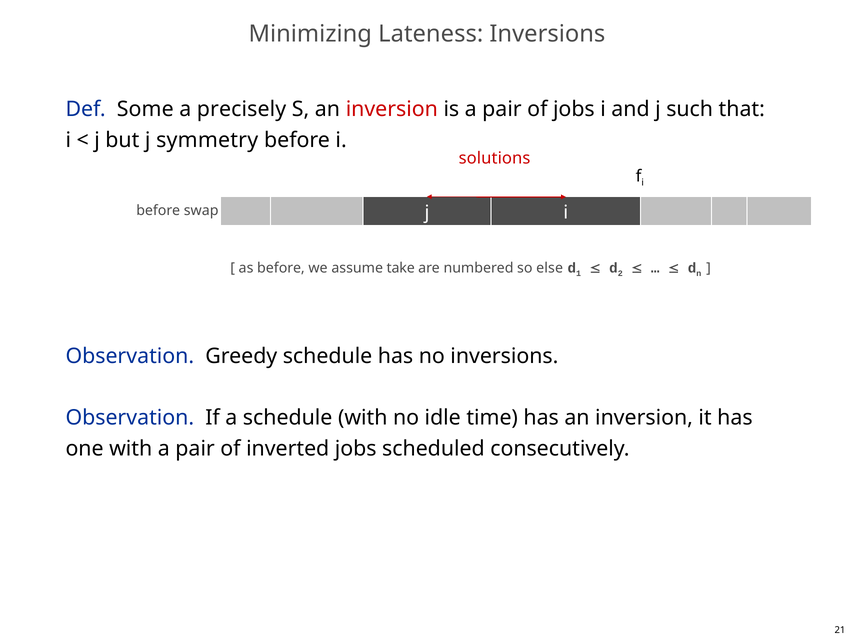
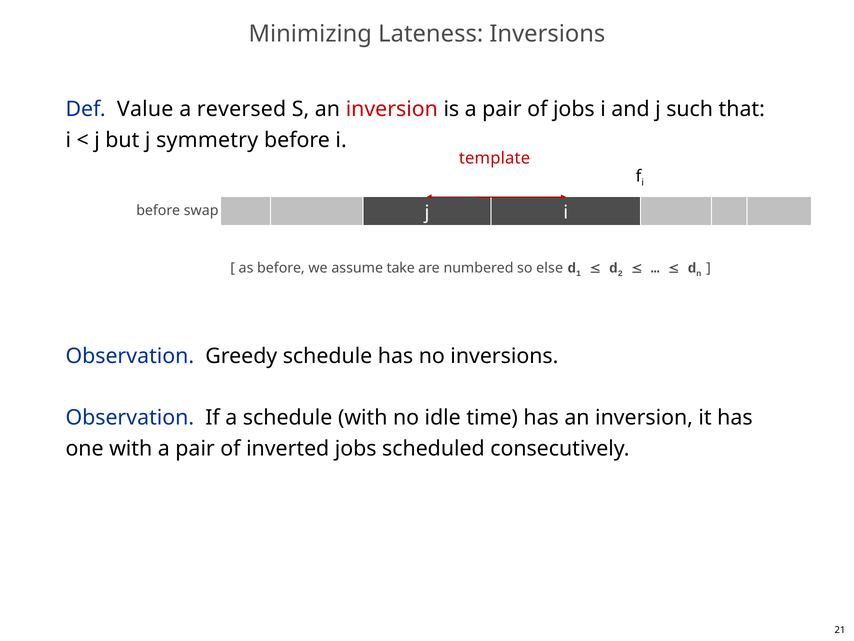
Some: Some -> Value (145, 109)
precisely: precisely -> reversed (242, 109)
solutions: solutions -> template (495, 158)
